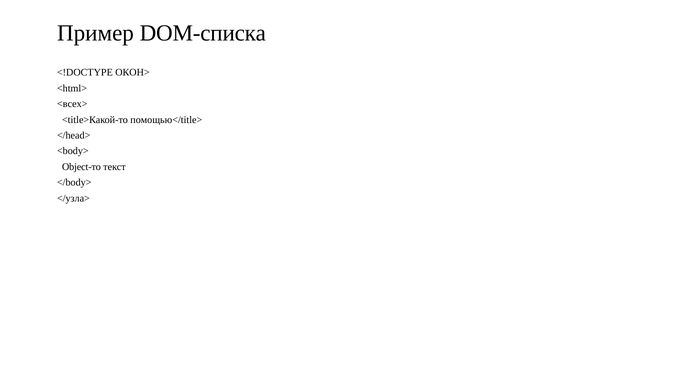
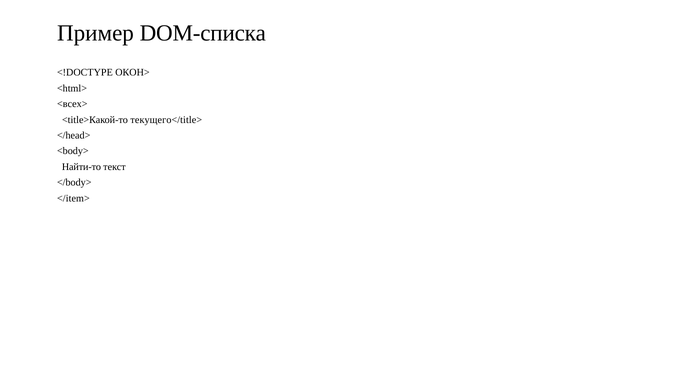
помощью</title>: помощью</title> -> текущего</title> (166, 119)
Object-то: Object-то -> Найти-то (81, 167)
</узла>: </узла> -> </item> (73, 198)
